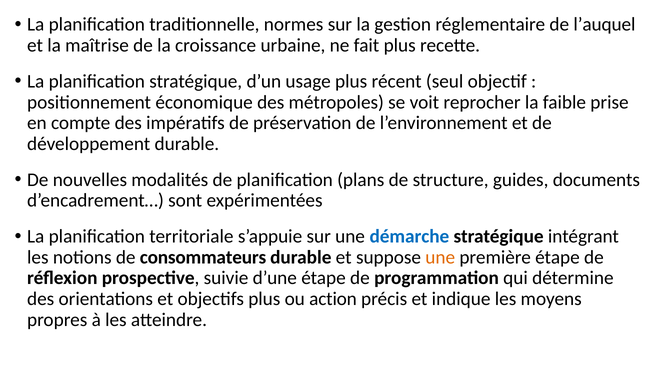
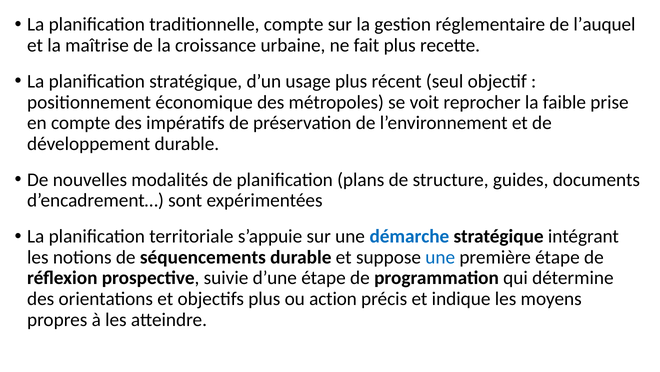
traditionnelle normes: normes -> compte (294, 25)
consommateurs: consommateurs -> séquencements (203, 257)
une colour: orange -> blue (440, 257)
